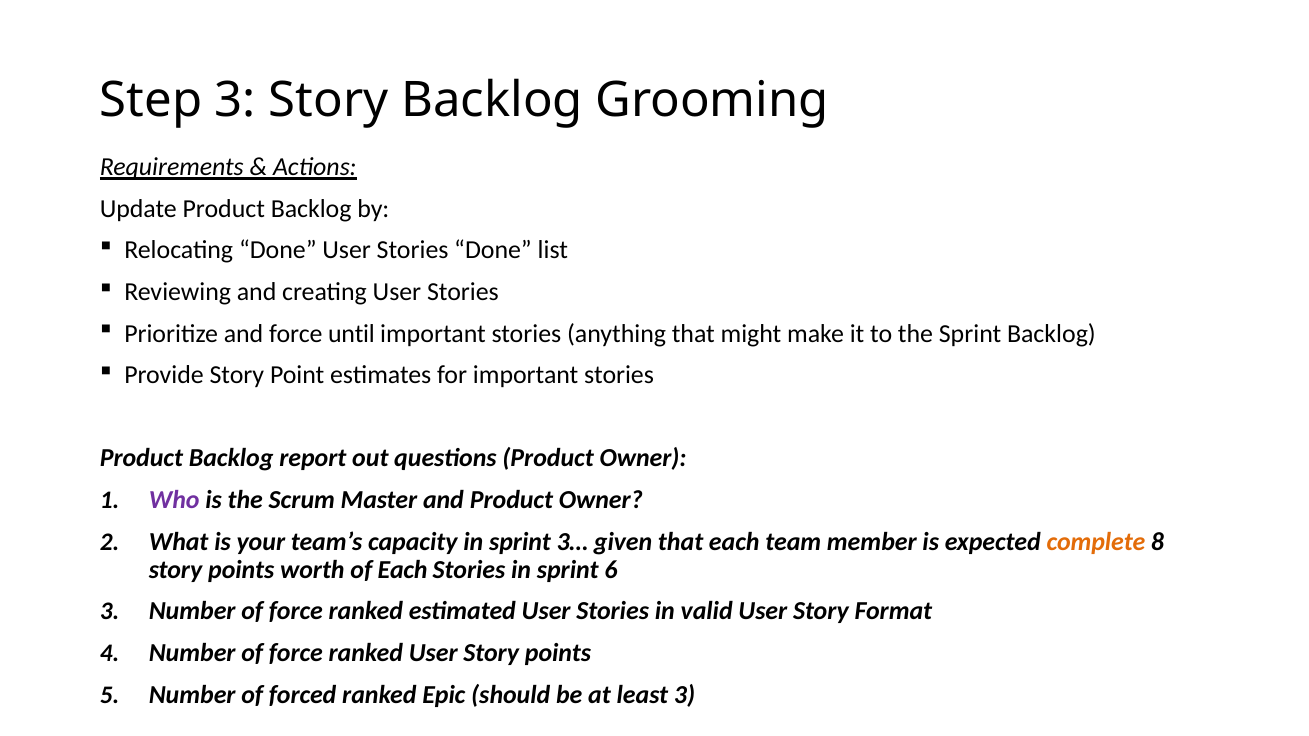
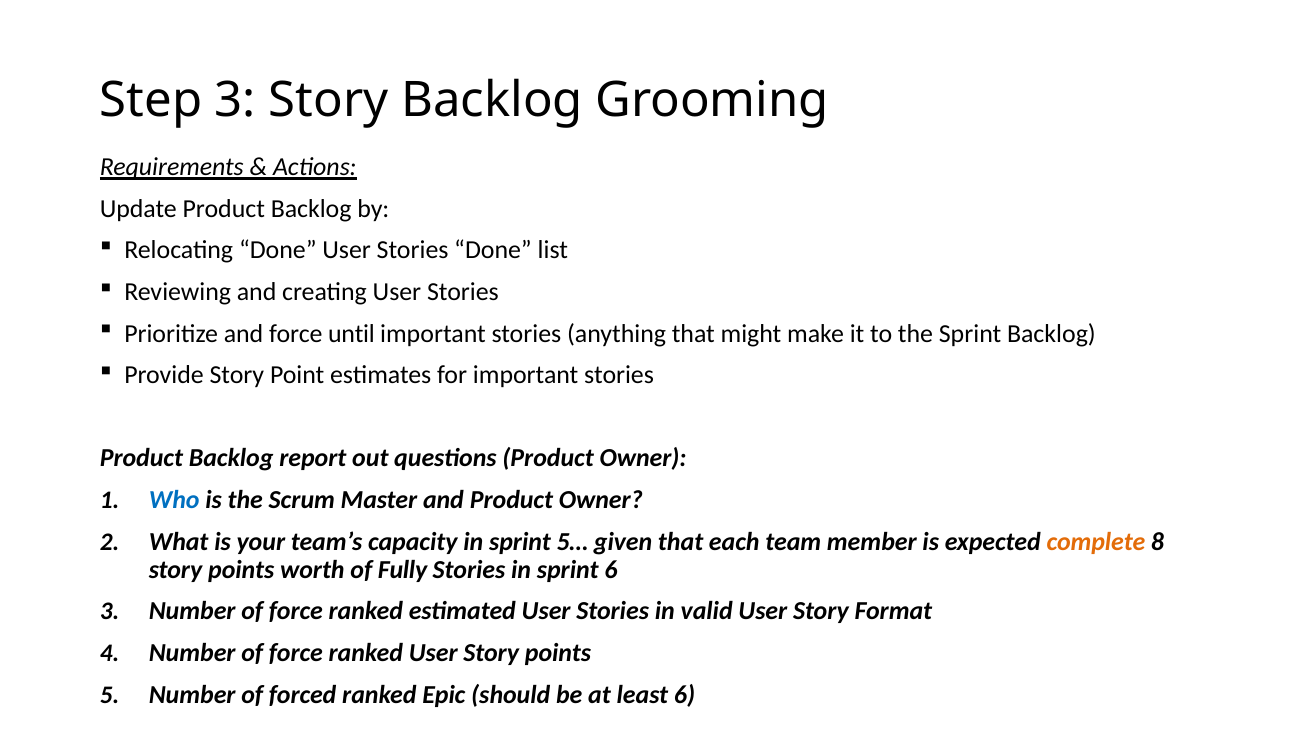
Who colour: purple -> blue (174, 500)
3…: 3… -> 5… (572, 542)
of Each: Each -> Fully (403, 570)
least 3: 3 -> 6 (685, 695)
